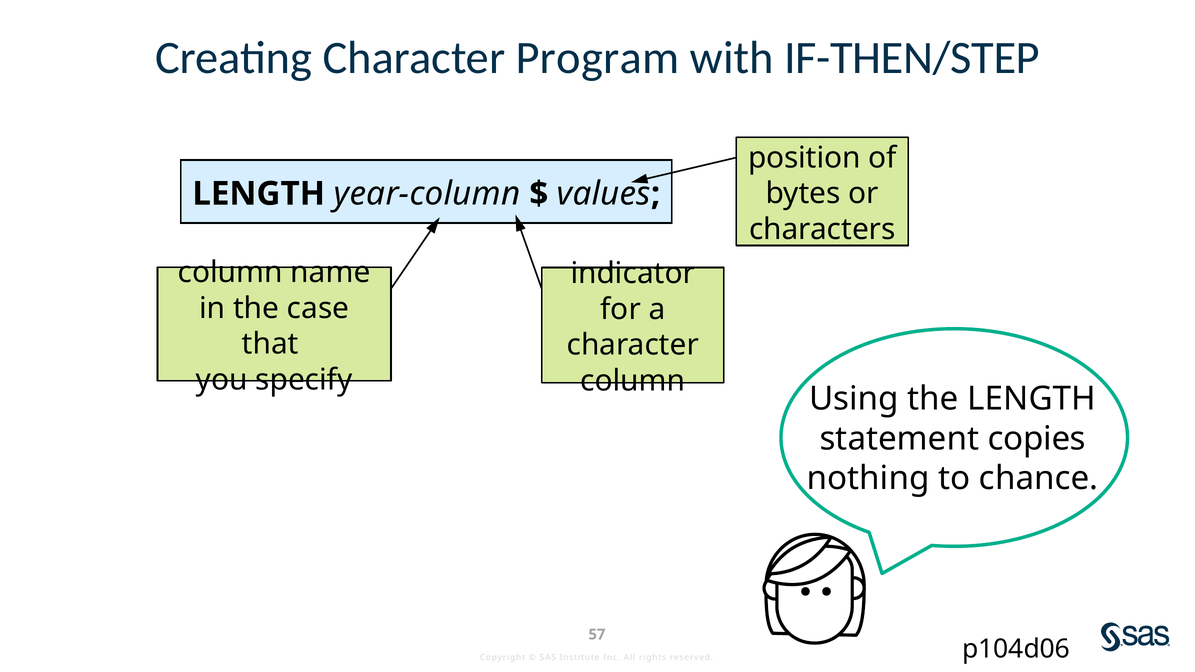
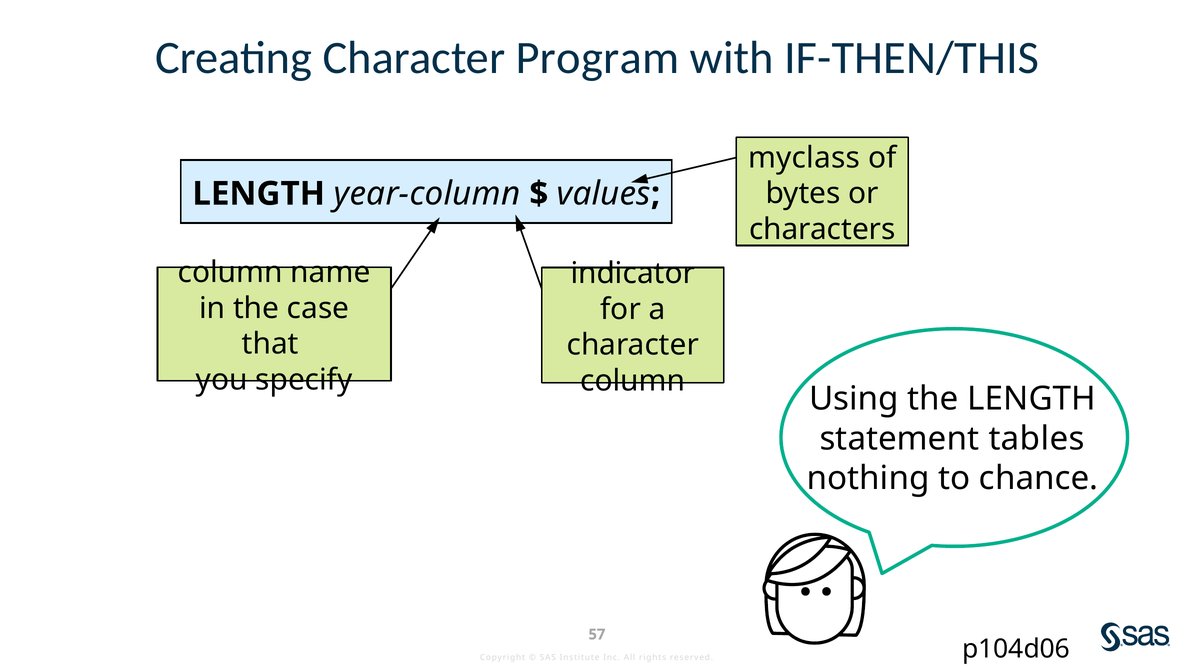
IF-THEN/STEP: IF-THEN/STEP -> IF-THEN/THIS (912, 58)
position: position -> myclass (804, 158)
copies: copies -> tables (1037, 439)
